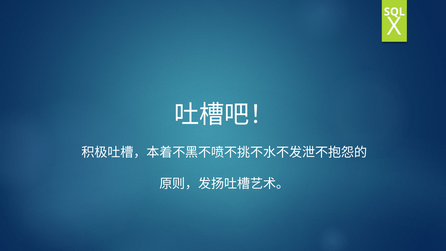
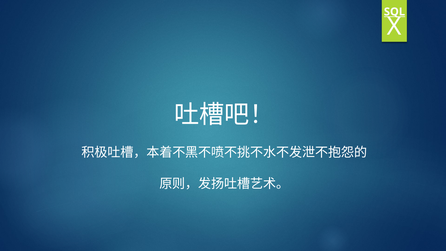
SQL underline: none -> present (394, 12)
